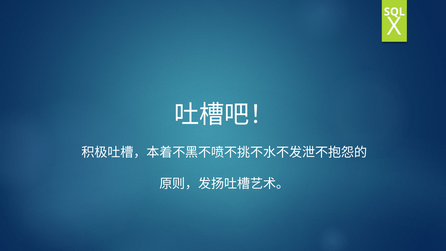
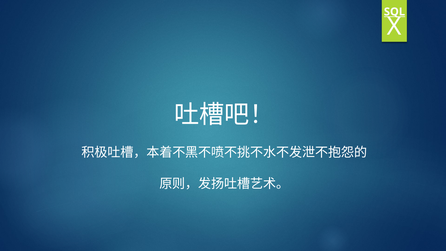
SQL underline: none -> present (394, 12)
